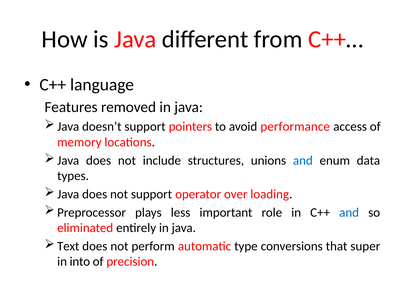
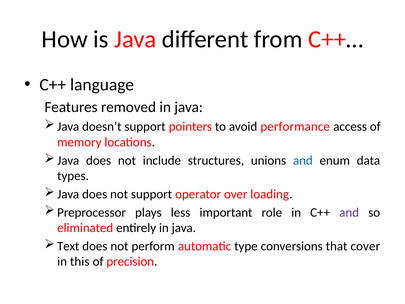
and colour: blue -> purple (349, 212)
super: super -> cover (365, 246)
into: into -> this (80, 261)
